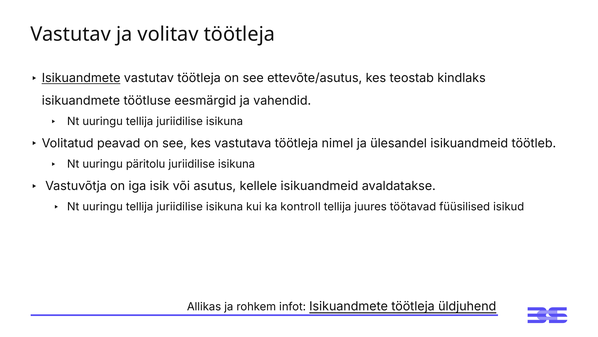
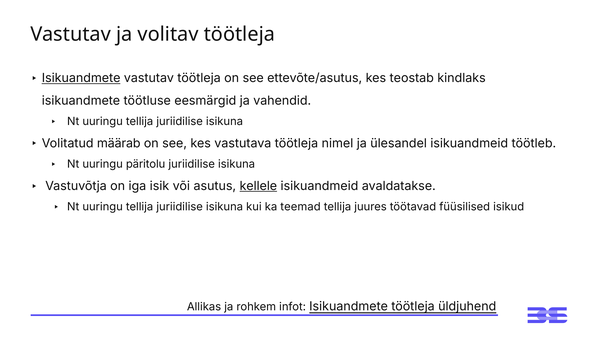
peavad: peavad -> määrab (119, 143)
kellele underline: none -> present (258, 186)
kontroll: kontroll -> teemad (301, 207)
